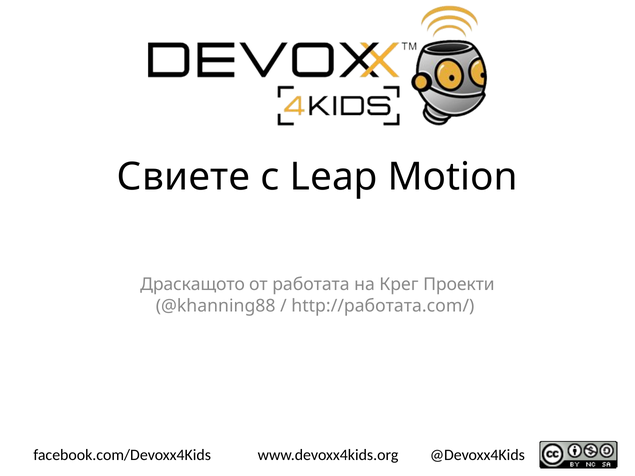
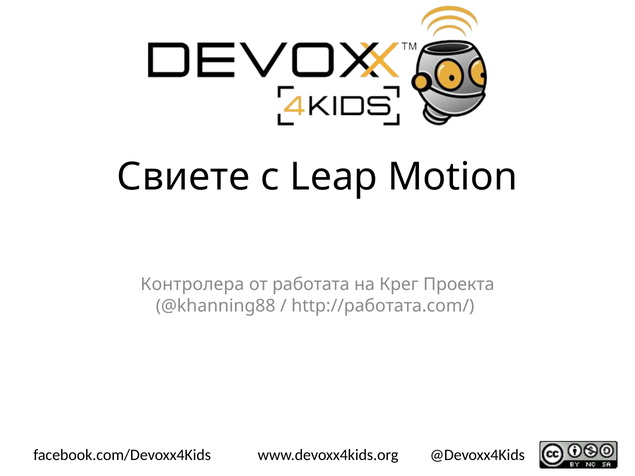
Драскащото: Драскащото -> Контролера (192, 285)
Проекти: Проекти -> Проекта (459, 285)
